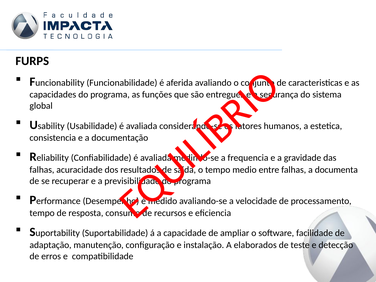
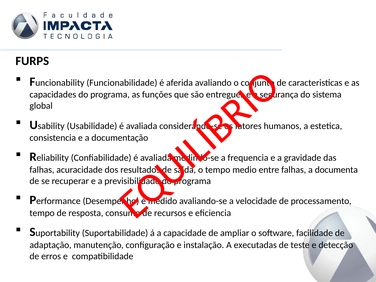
elaborados: elaborados -> executadas (255, 245)
